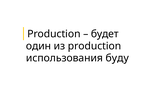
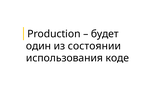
из production: production -> состоянии (94, 46)
буду: буду -> коде (117, 58)
